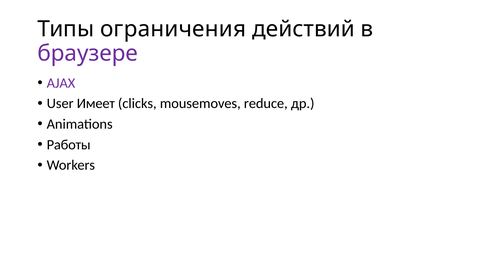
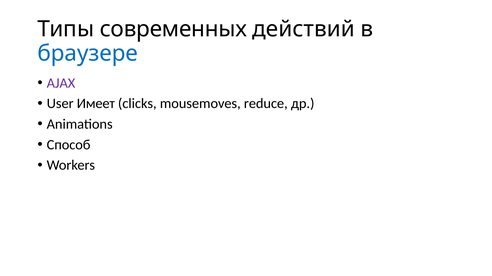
ограничения: ограничения -> современных (173, 29)
браузере colour: purple -> blue (88, 54)
Работы: Работы -> Способ (69, 145)
